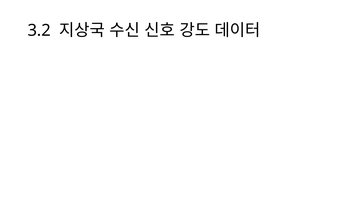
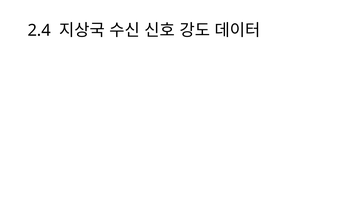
3.2: 3.2 -> 2.4 (39, 30)
